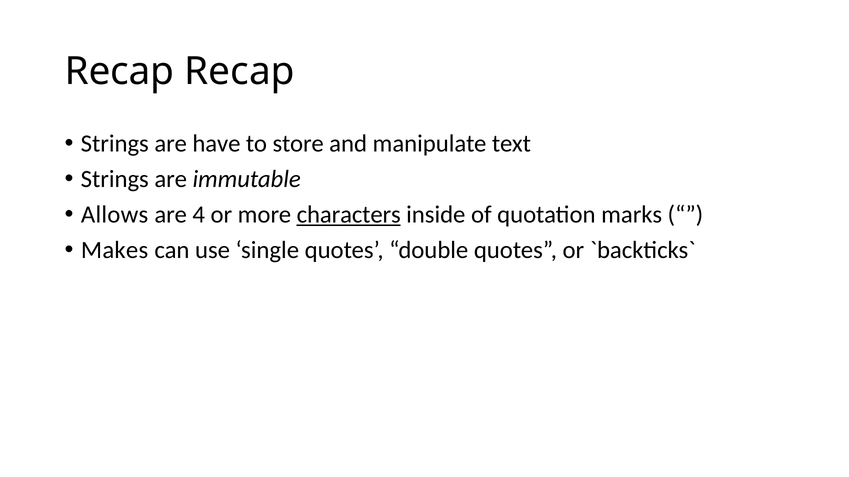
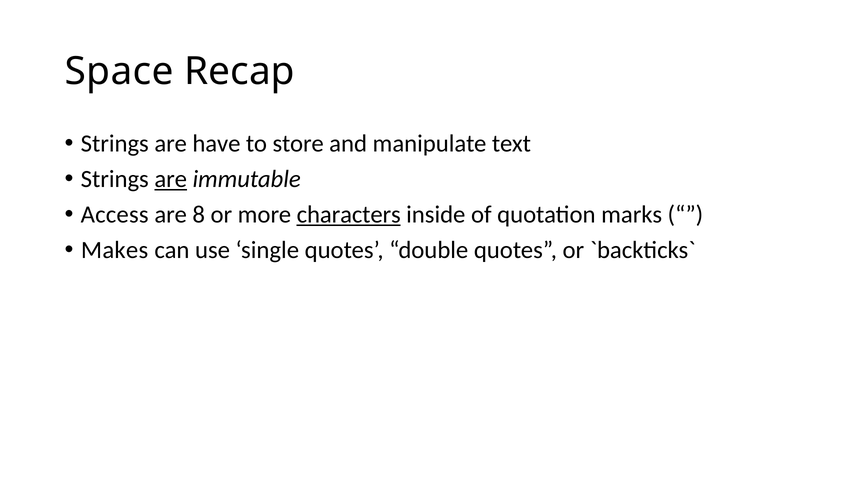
Recap: Recap -> Space (119, 71)
are underline: none -> present (171, 179)
Allows: Allows -> Access (115, 215)
4: 4 -> 8 (199, 215)
